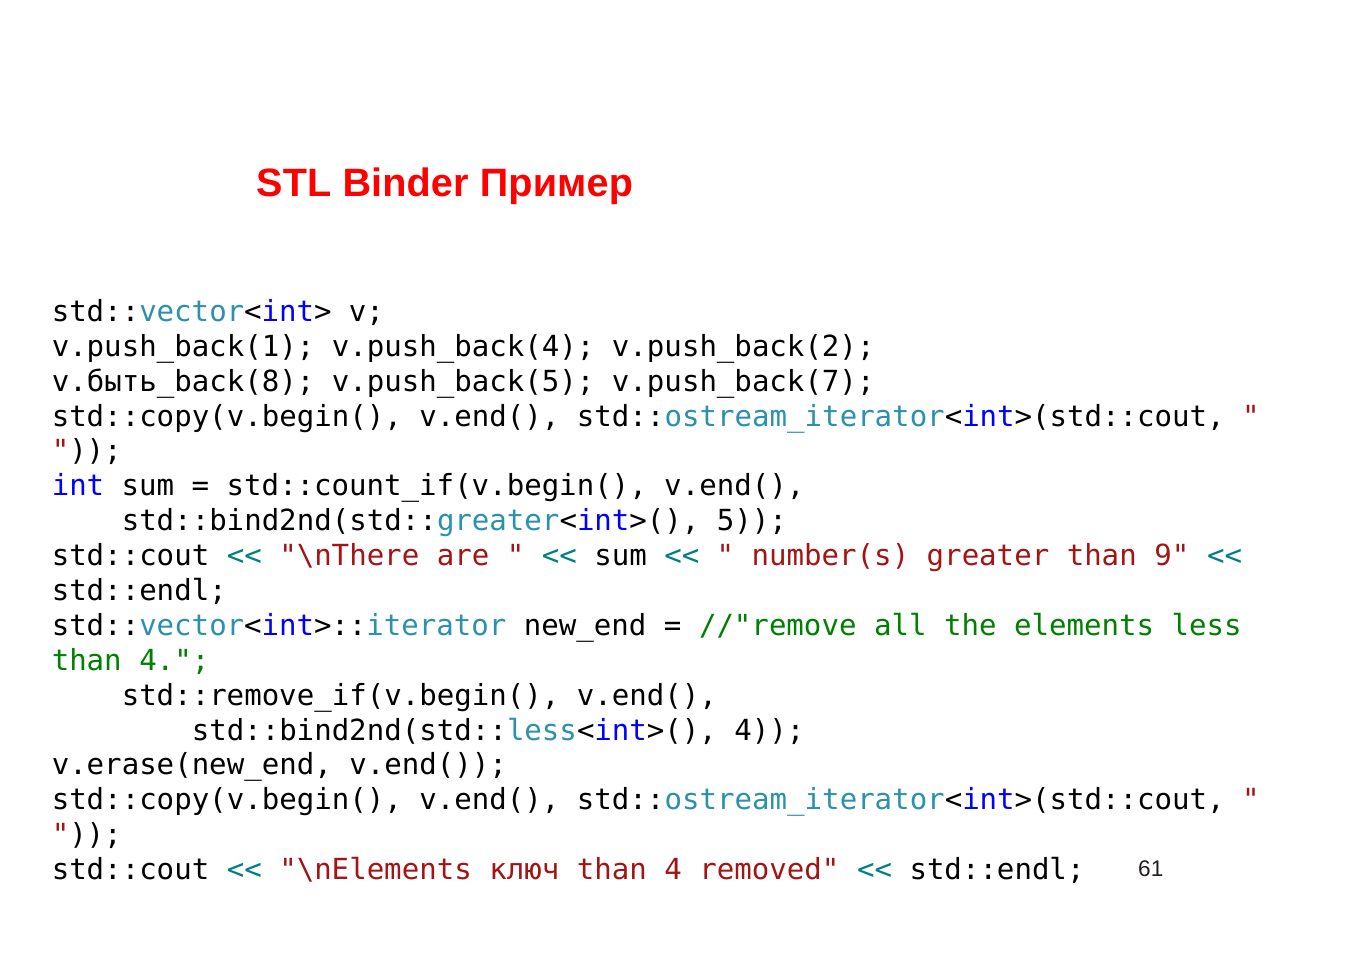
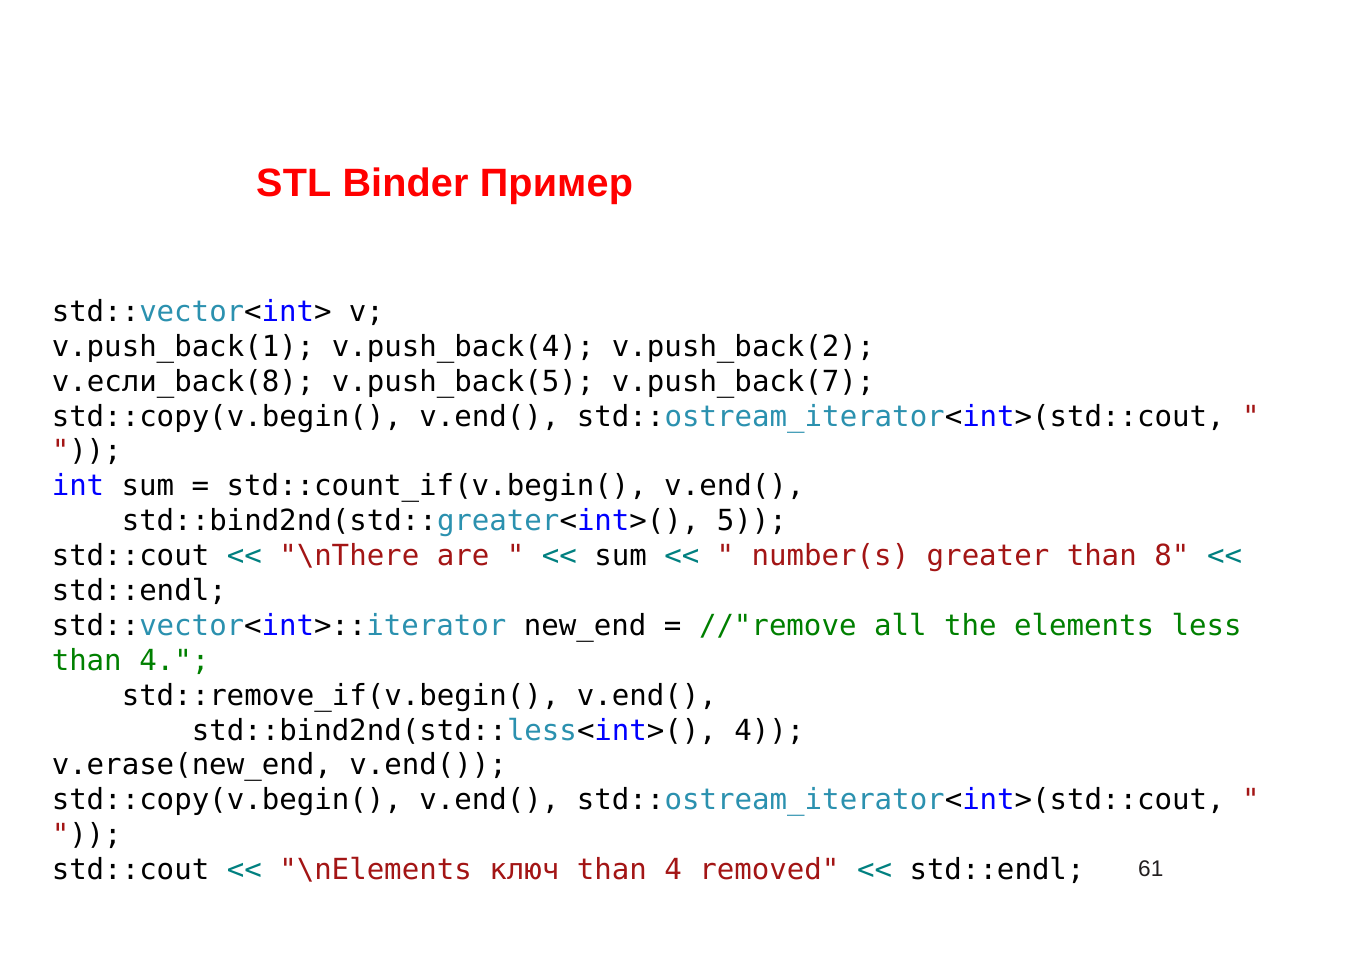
v.быть_back(8: v.быть_back(8 -> v.если_back(8 (183, 382)
9: 9 -> 8 (1172, 556)
